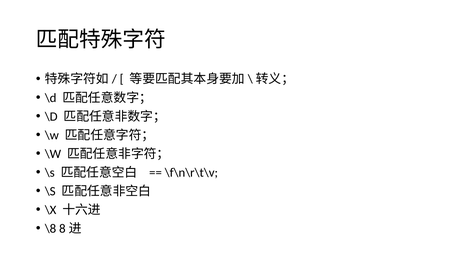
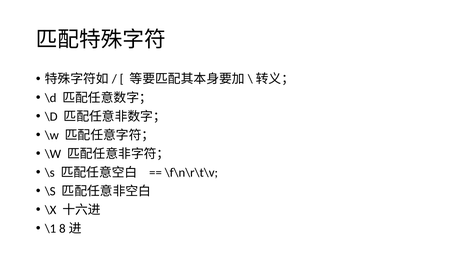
\8: \8 -> \1 (51, 229)
